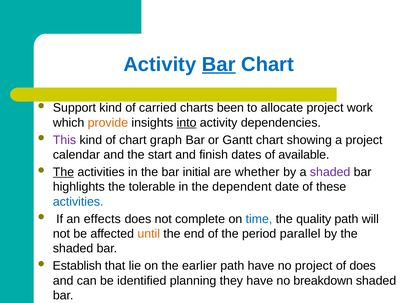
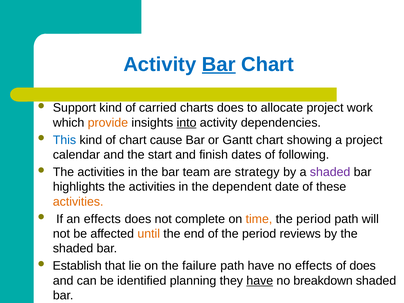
charts been: been -> does (230, 108)
This colour: purple -> blue (65, 140)
graph: graph -> cause (166, 140)
available: available -> following (304, 155)
The underline: present -> none (63, 172)
initial: initial -> team (196, 172)
whether: whether -> strategy (257, 172)
highlights the tolerable: tolerable -> activities (152, 187)
activities colour: blue -> orange (78, 202)
time colour: blue -> orange (259, 219)
quality: quality -> period (314, 219)
parallel: parallel -> reviews (300, 234)
earlier: earlier -> failure (199, 266)
no project: project -> effects (314, 266)
have underline: none -> present (260, 281)
